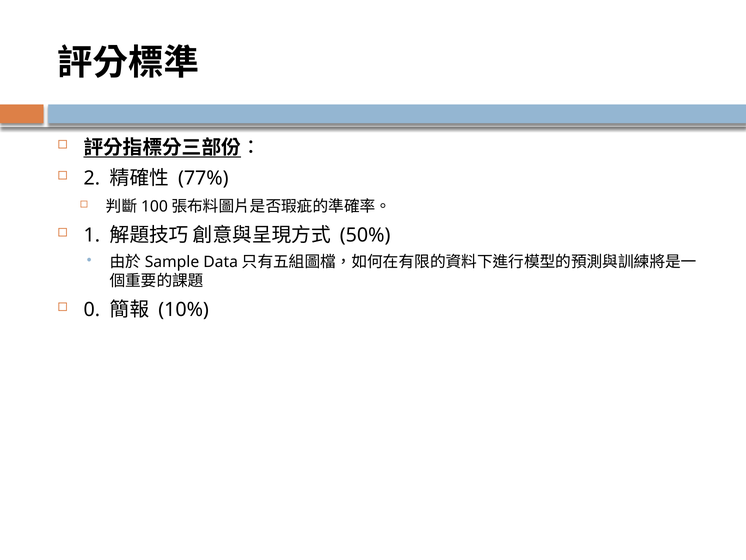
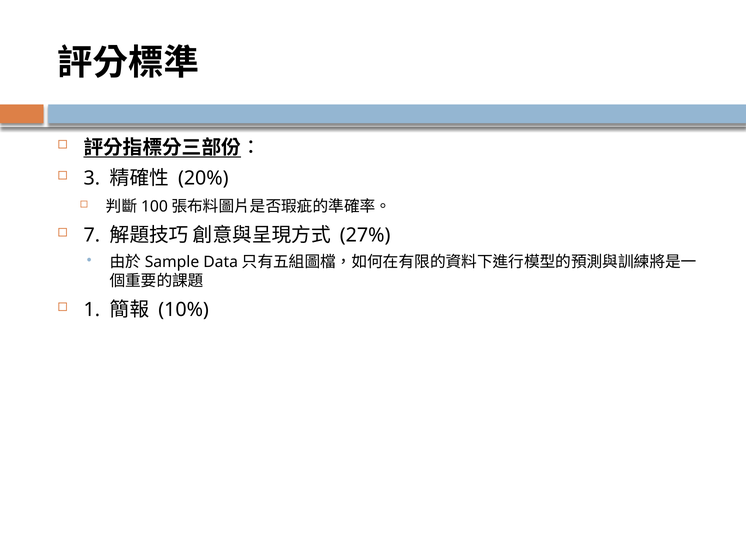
2: 2 -> 3 (92, 178)
77%: 77% -> 20% (203, 178)
1: 1 -> 7 (92, 235)
50%: 50% -> 27% (365, 235)
0: 0 -> 1 (92, 309)
